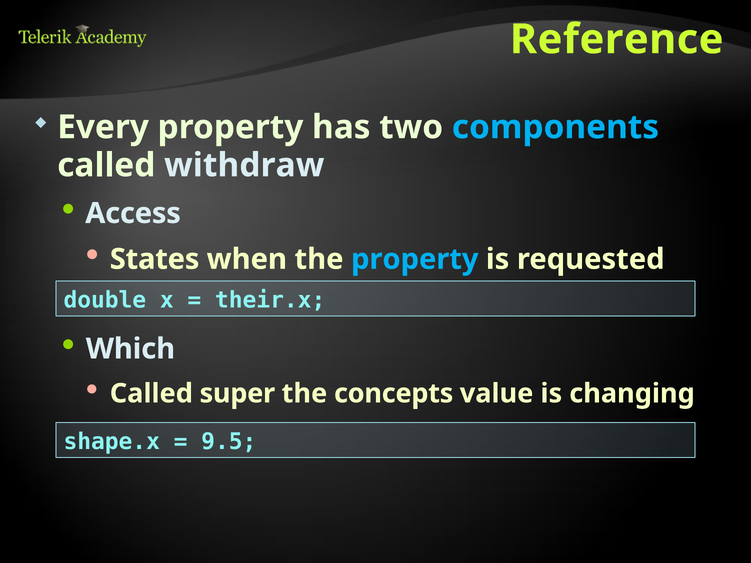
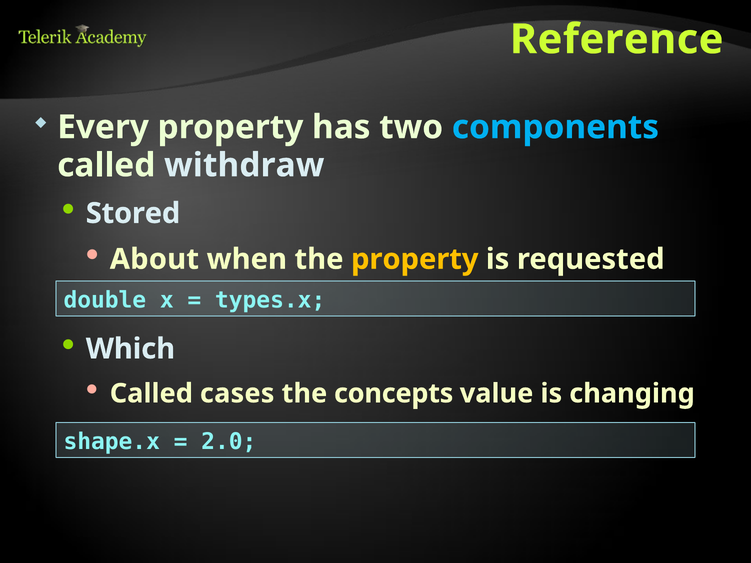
Access: Access -> Stored (133, 213)
States: States -> About (154, 259)
property colour: light blue -> yellow (415, 259)
their.x: their.x -> types.x (270, 300)
super: super -> cases (237, 394)
9.5: 9.5 -> 2.0 (229, 442)
